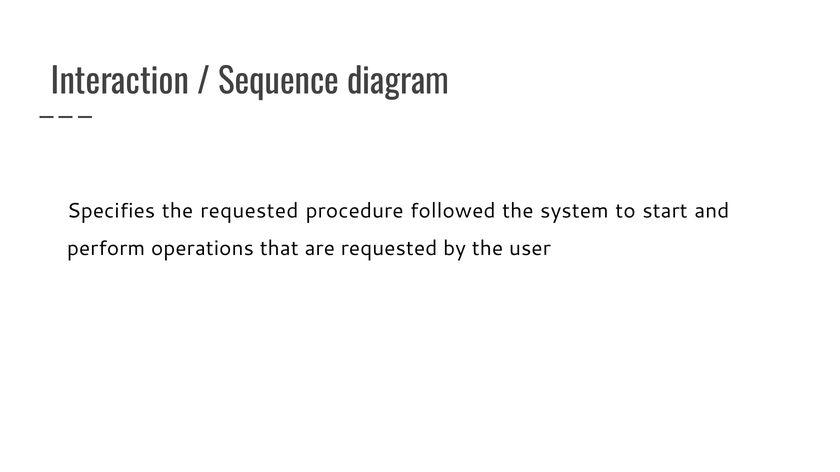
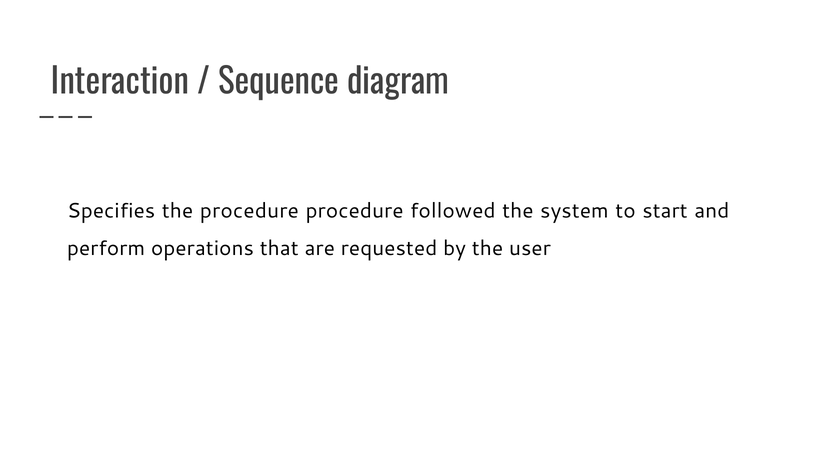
the requested: requested -> procedure (249, 211)
